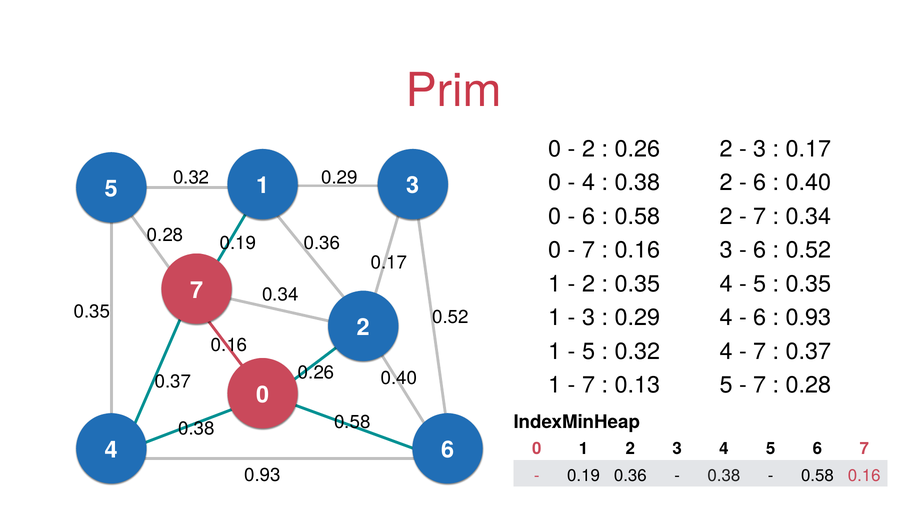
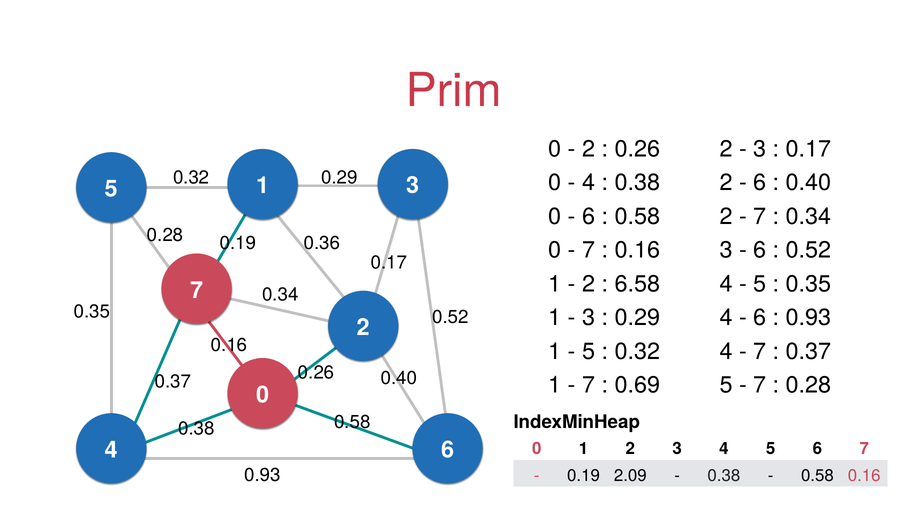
0.35: 0.35 -> 6.58 (637, 284)
0.13: 0.13 -> 0.69 (637, 385)
0.36: 0.36 -> 2.09 (630, 475)
